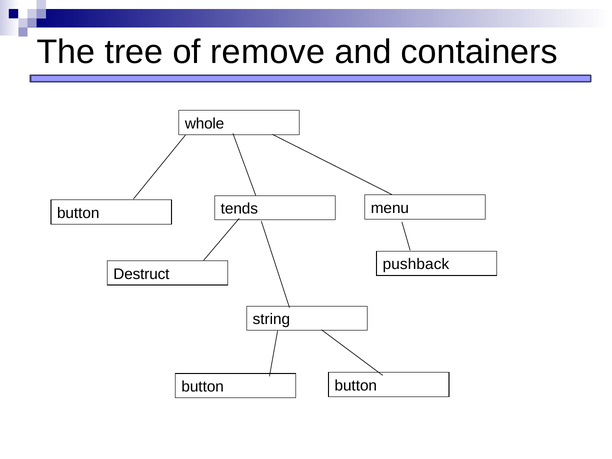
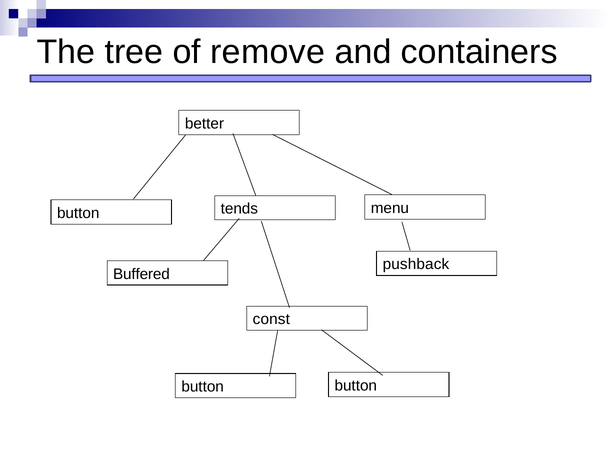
whole: whole -> better (204, 124)
Destruct: Destruct -> Buffered (141, 274)
string: string -> const (271, 319)
